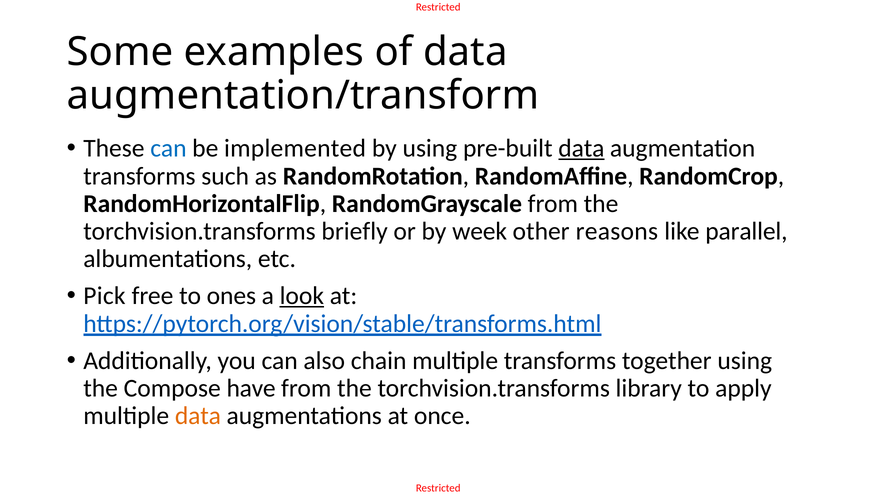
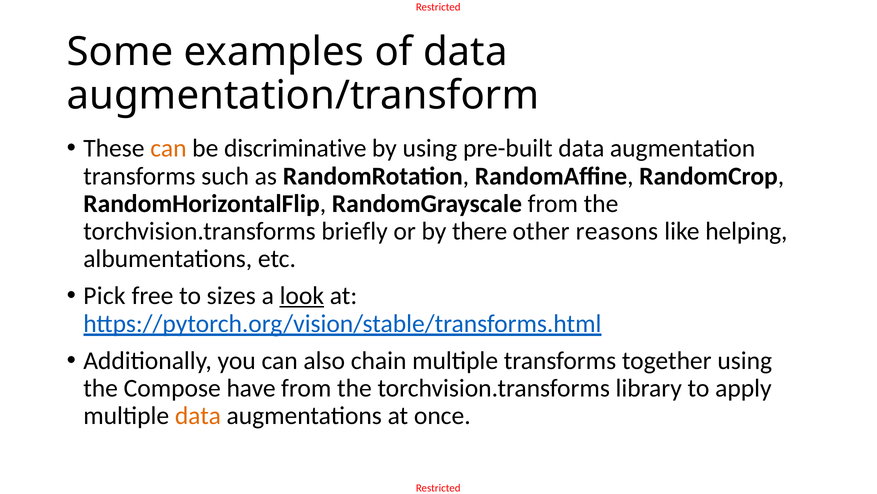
can colour: blue -> orange (168, 148)
implemented: implemented -> discriminative (295, 148)
data underline: present -> none (581, 148)
week: week -> there (480, 231)
parallel: parallel -> helping (746, 231)
ones: ones -> sizes (231, 295)
